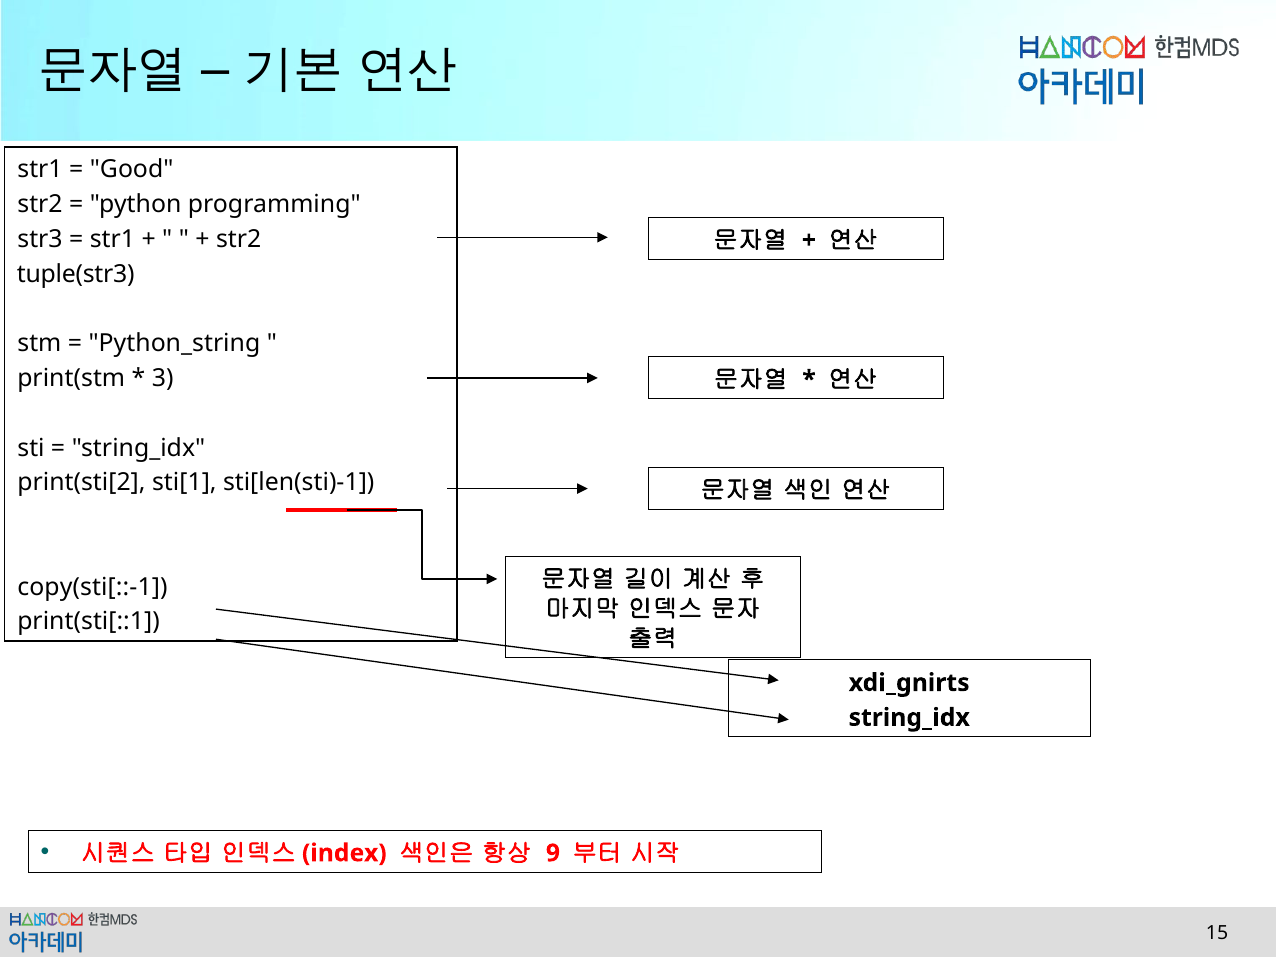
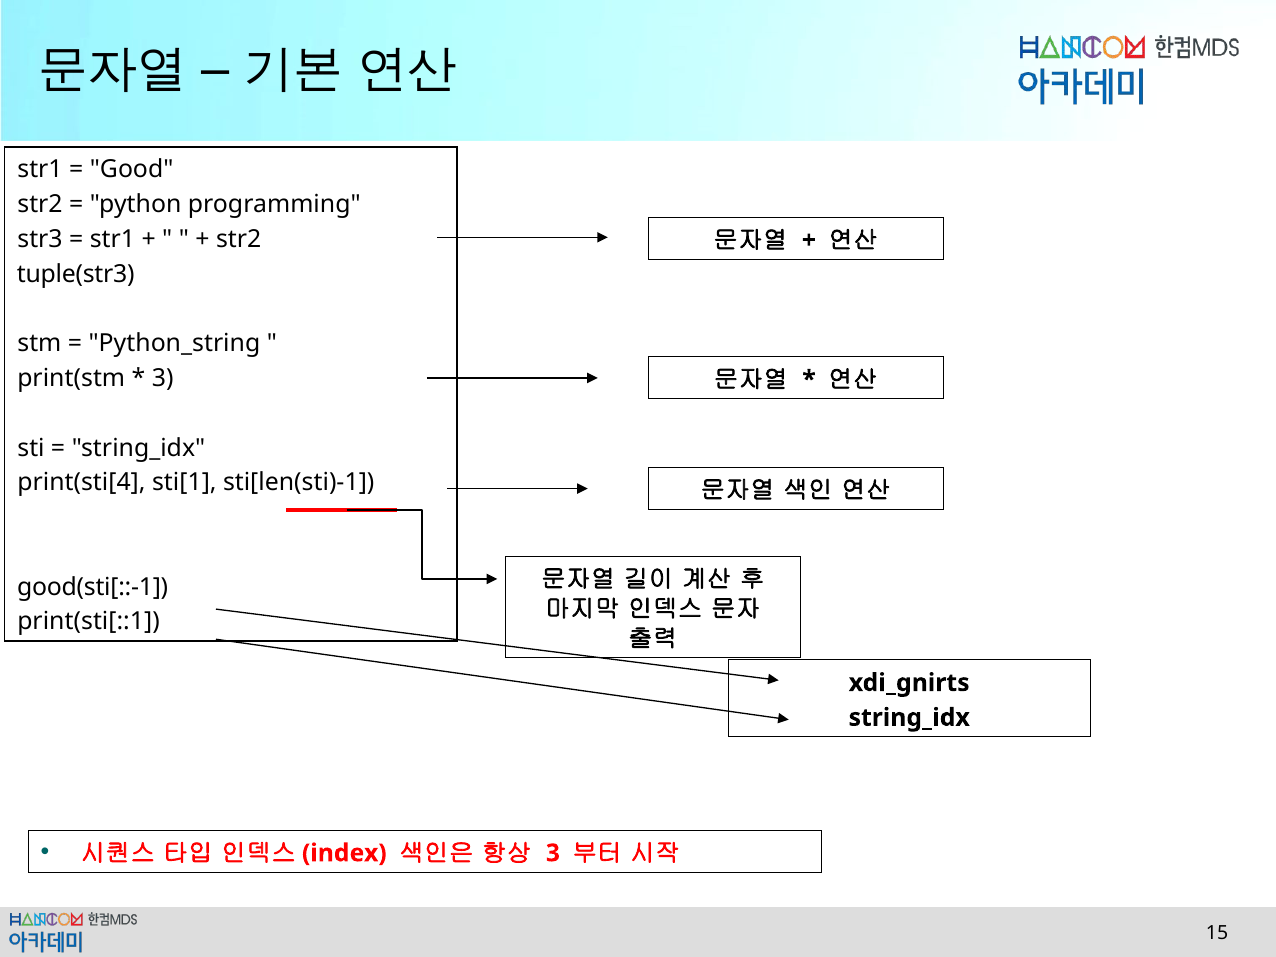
print(sti[2: print(sti[2 -> print(sti[4 (81, 483)
copy(sti[::-1: copy(sti[::-1 -> good(sti[::-1 (93, 587)
9: 9 -> 3 (553, 853)
